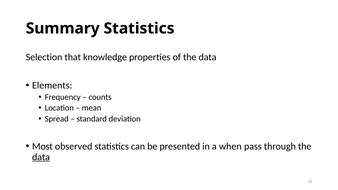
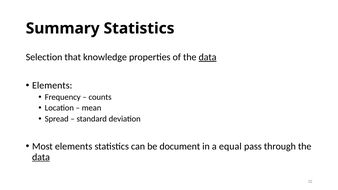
data underline: none -> present (208, 57)
Most observed: observed -> elements (74, 146)
presented: presented -> document (180, 146)
when: when -> equal (230, 146)
